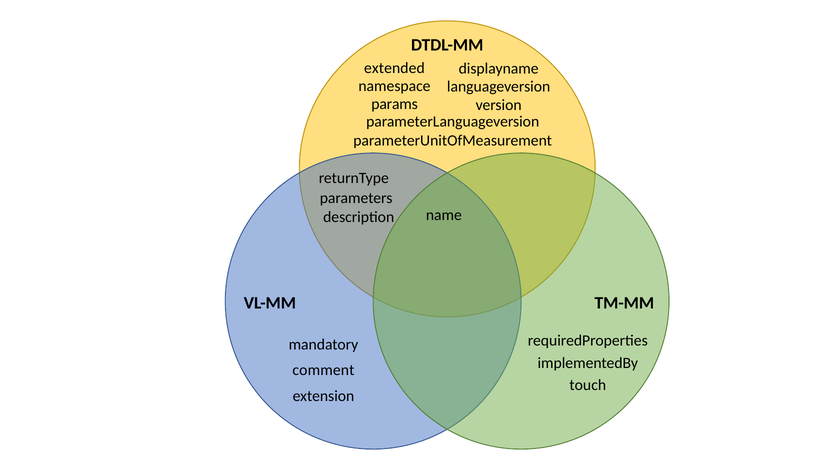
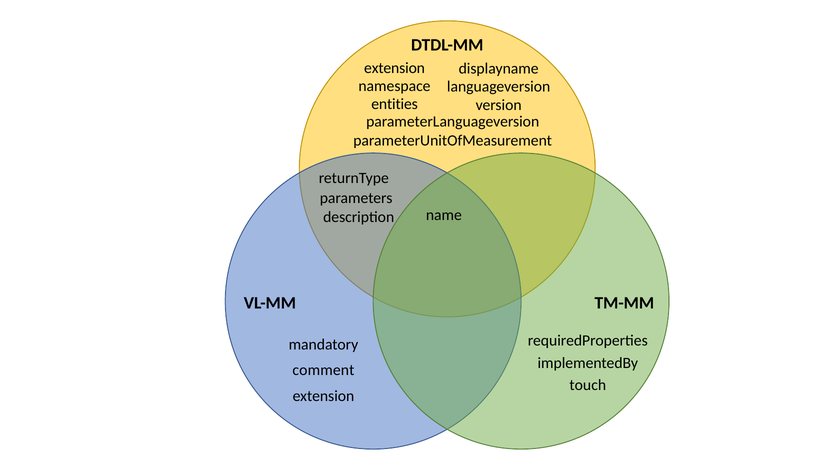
extended: extended -> extension (395, 68)
params: params -> entities (395, 104)
